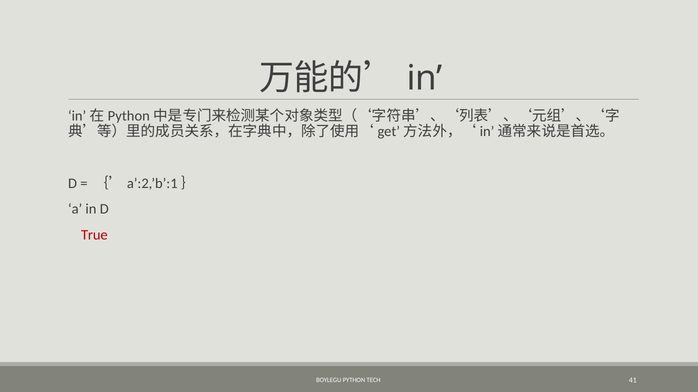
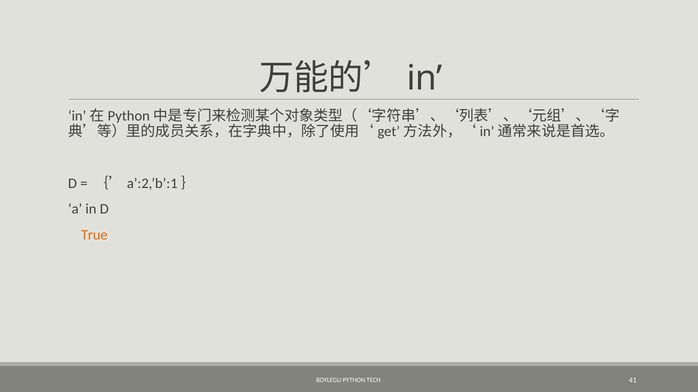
True colour: red -> orange (94, 235)
